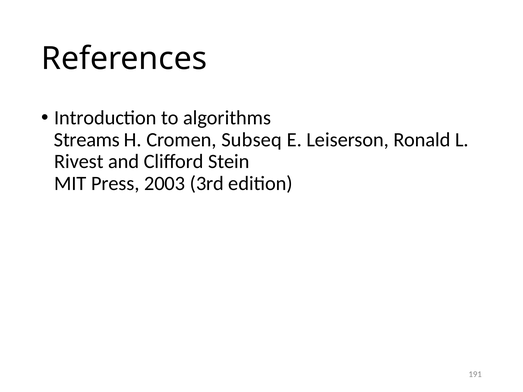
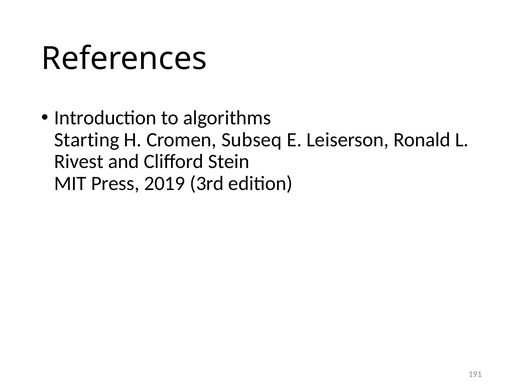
Streams: Streams -> Starting (87, 140)
2003: 2003 -> 2019 (165, 184)
